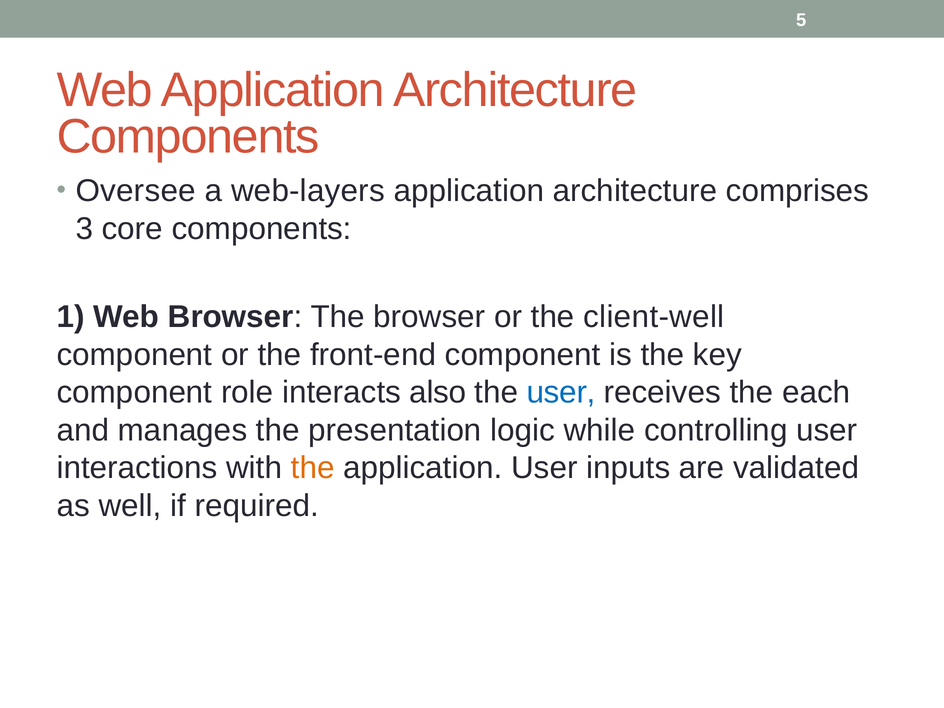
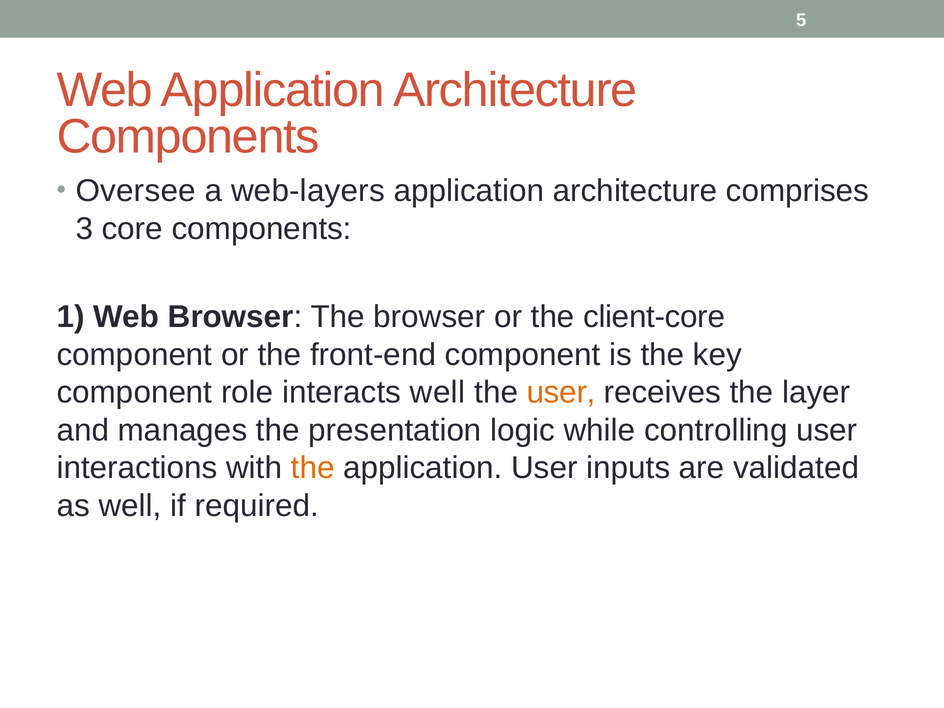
client-well: client-well -> client-core (654, 317)
interacts also: also -> well (438, 392)
user colour: blue -> orange (561, 392)
each: each -> layer (816, 392)
